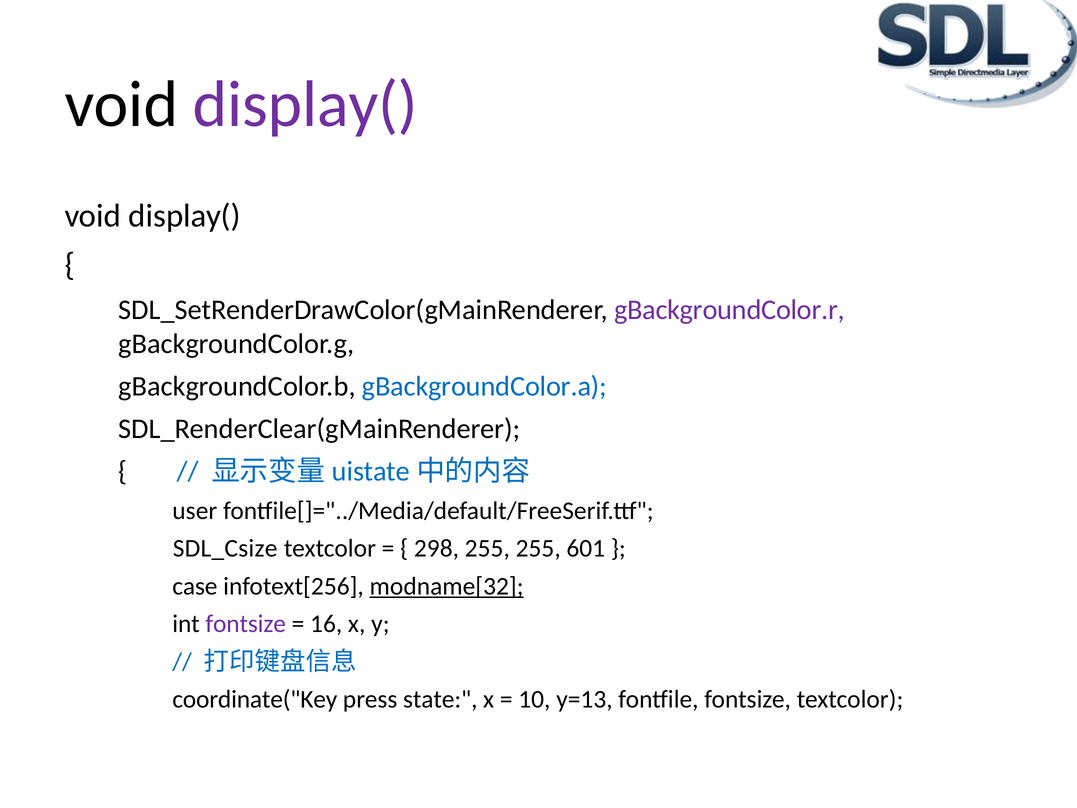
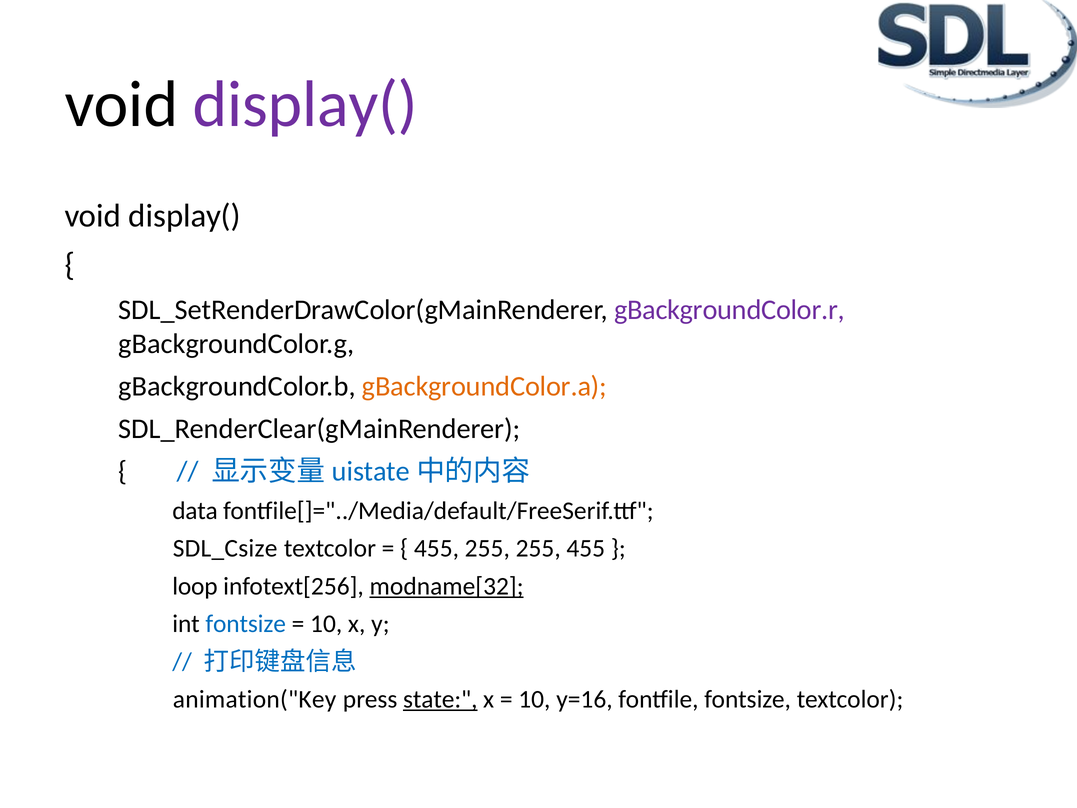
gBackgroundColor.a colour: blue -> orange (484, 386)
user: user -> data (195, 511)
298: 298 -> 455 (436, 548)
255 601: 601 -> 455 (586, 548)
case: case -> loop (195, 586)
fontsize colour: purple -> blue (246, 624)
16: 16 -> 10 (326, 624)
coordinate("Key: coordinate("Key -> animation("Key (255, 699)
state underline: none -> present (440, 699)
y=13: y=13 -> y=16 (584, 699)
